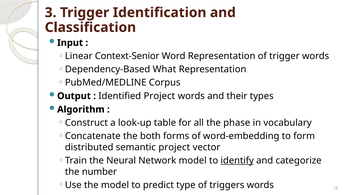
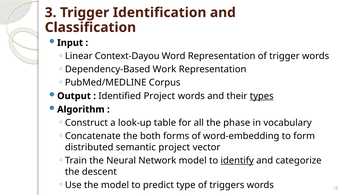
Context-Senior: Context-Senior -> Context-Dayou (127, 56)
What: What -> Work (164, 69)
types underline: none -> present (262, 96)
number: number -> descent (99, 172)
